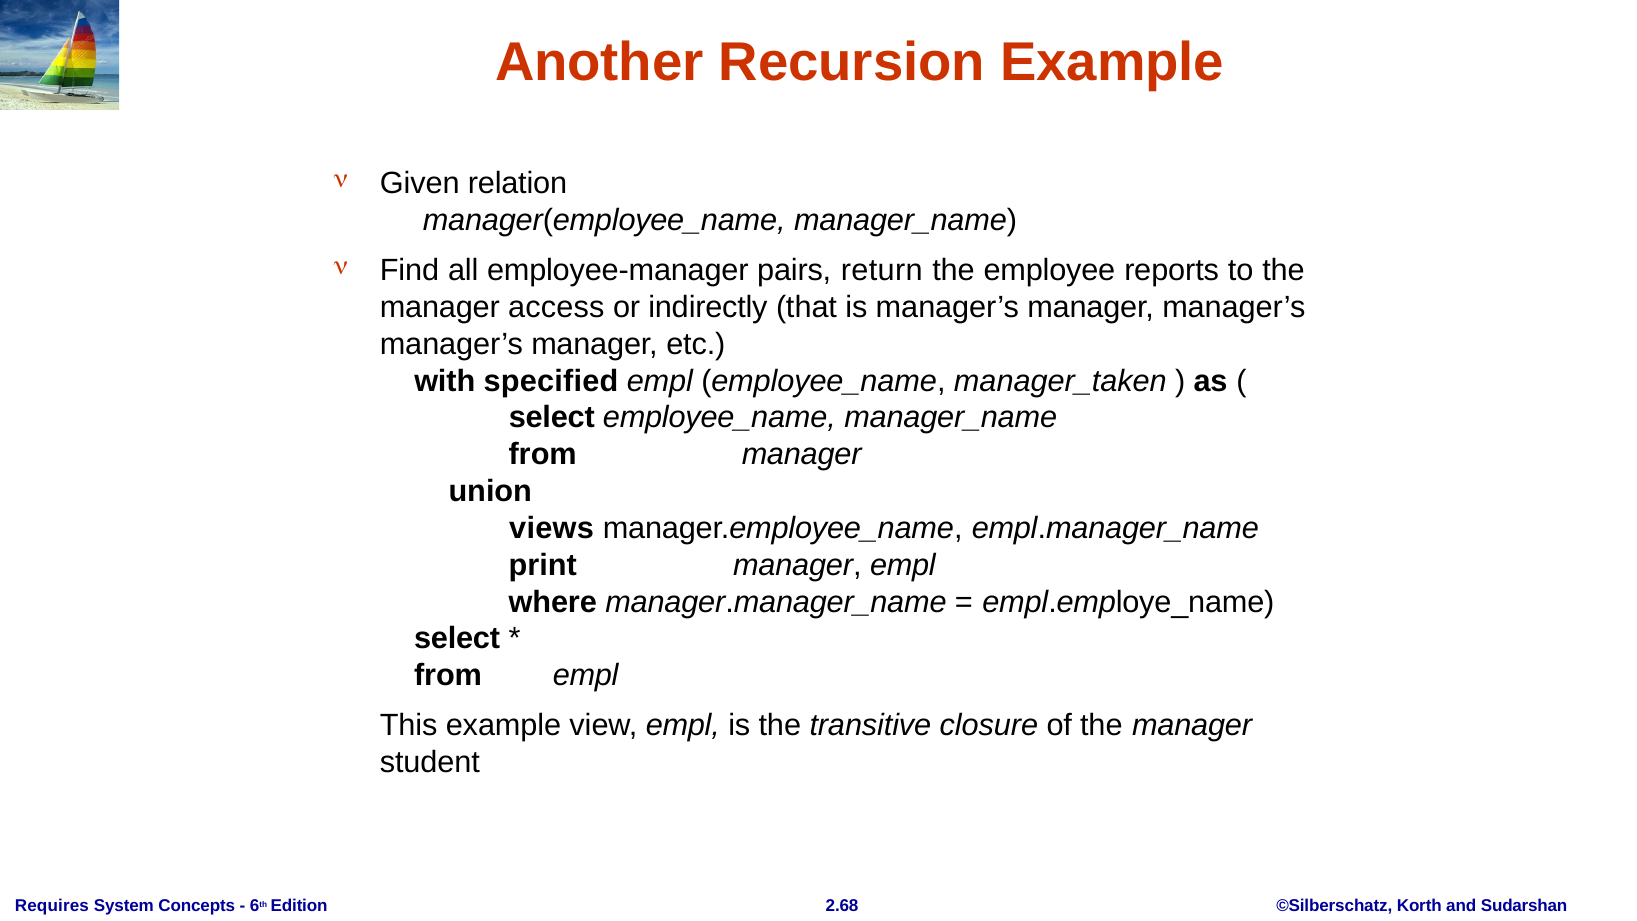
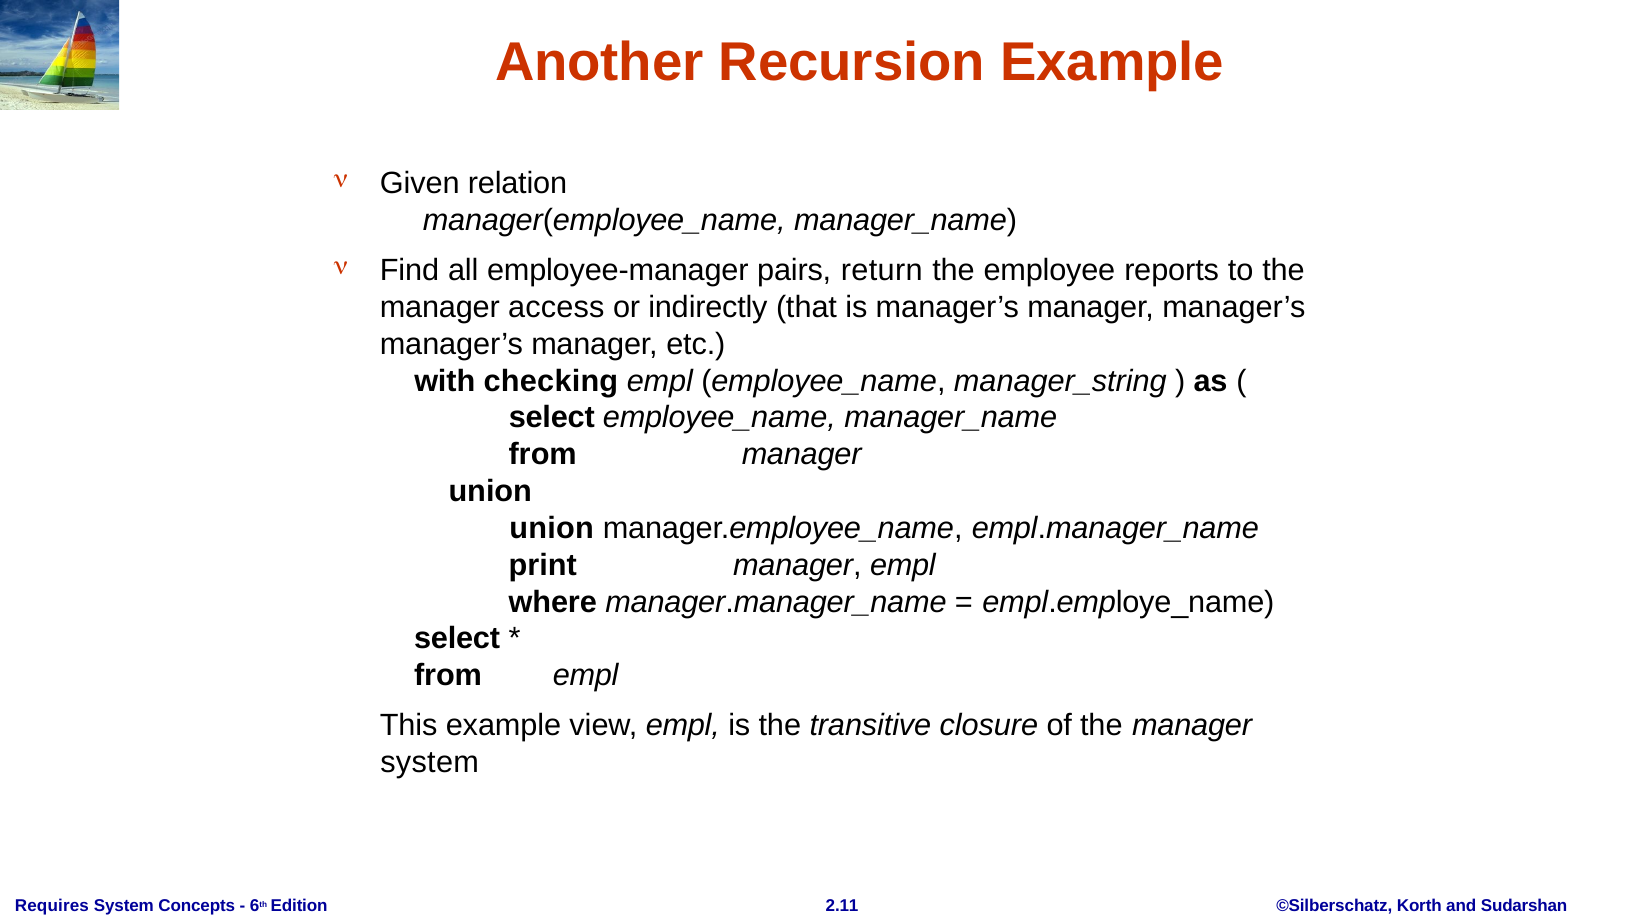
specified: specified -> checking (551, 381)
manager_taken: manager_taken -> manager_string (1060, 381)
views: views -> union (552, 528)
student: student -> system (430, 762)
2.68: 2.68 -> 2.11 (842, 906)
